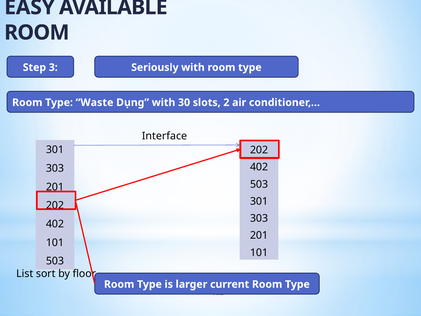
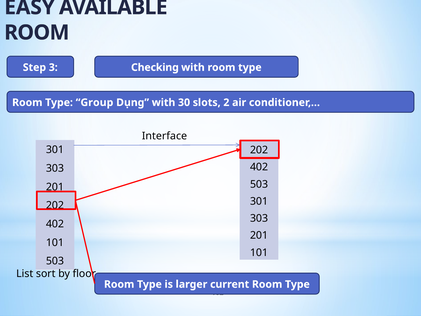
Seriously: Seriously -> Checking (155, 67)
Waste: Waste -> Group (95, 102)
